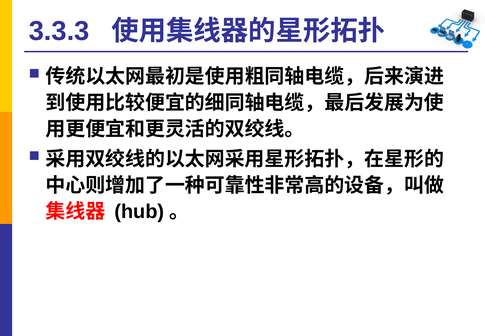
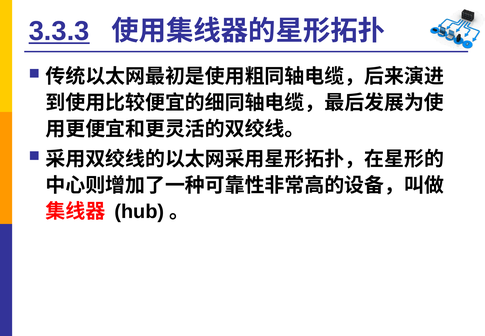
3.3.3 underline: none -> present (59, 31)
